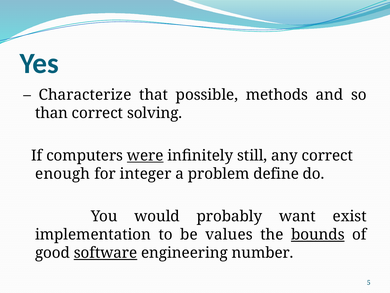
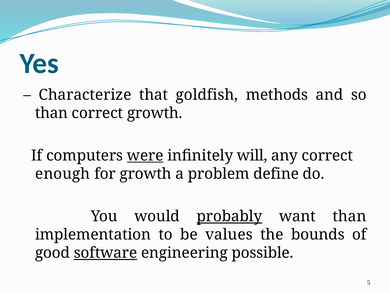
possible: possible -> goldfish (207, 95)
correct solving: solving -> growth (155, 113)
still: still -> will (252, 155)
for integer: integer -> growth (146, 174)
probably underline: none -> present (229, 216)
want exist: exist -> than (350, 216)
bounds underline: present -> none (318, 234)
number: number -> possible (263, 252)
